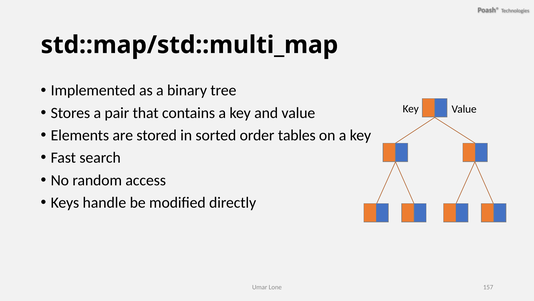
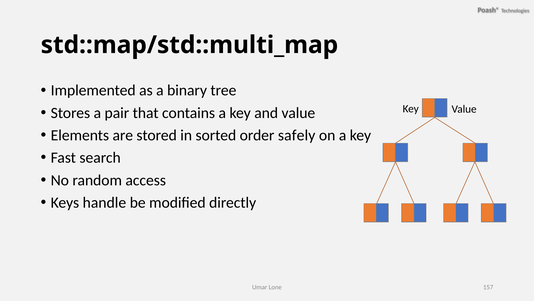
tables: tables -> safely (297, 135)
